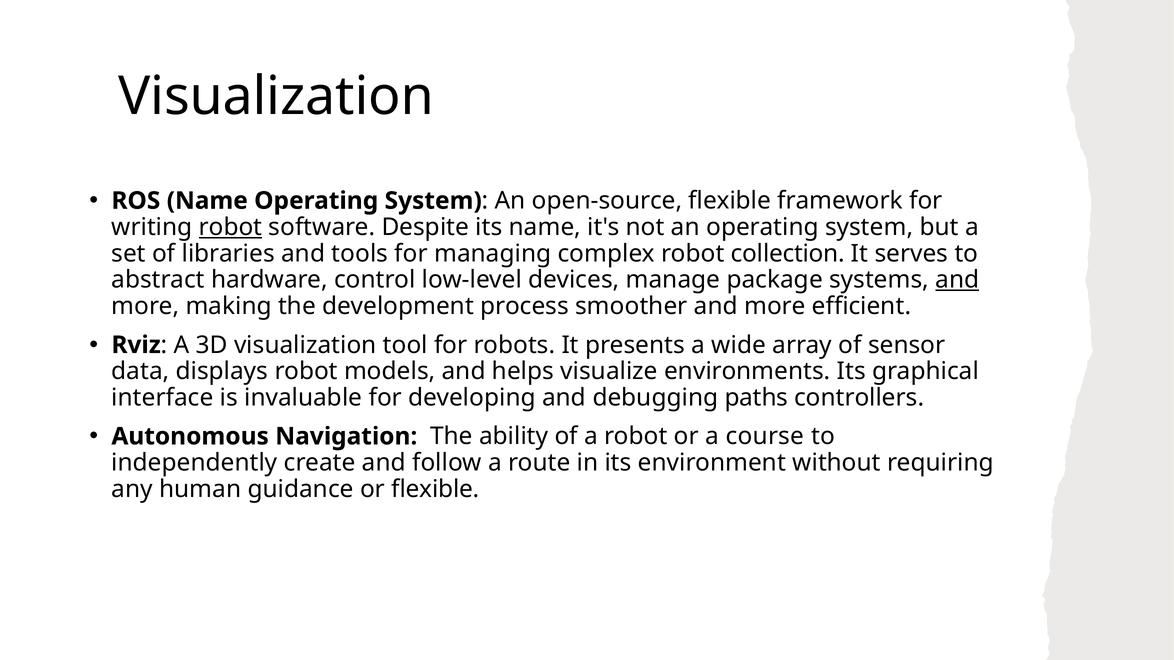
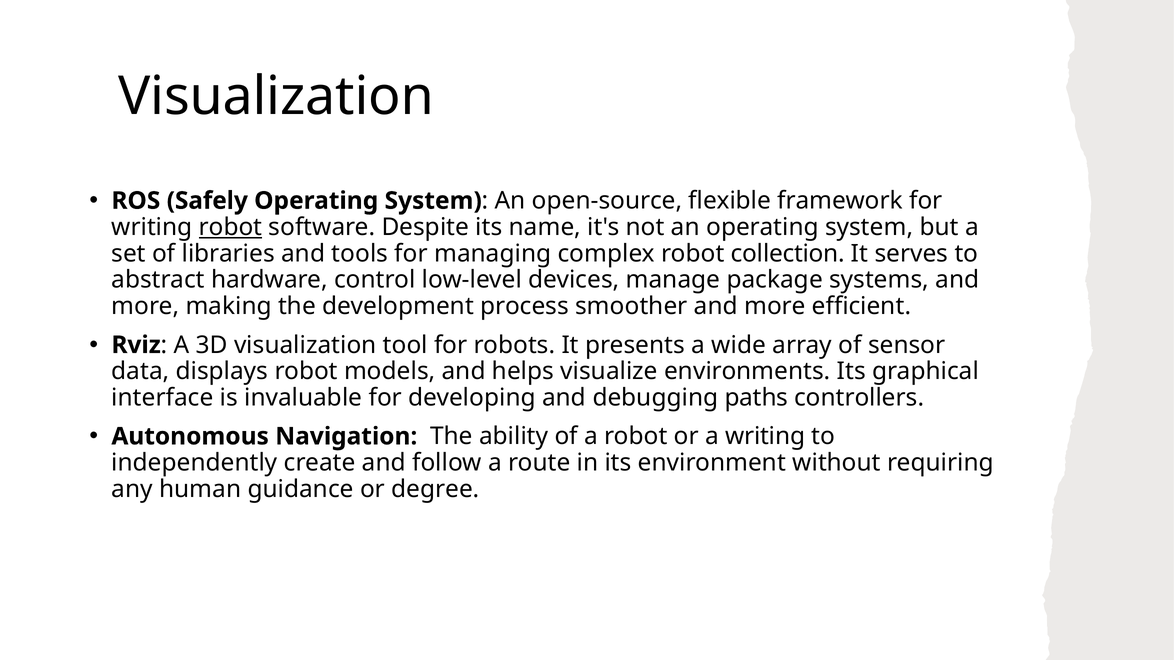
ROS Name: Name -> Safely (207, 201)
and underline: present -> none (957, 280)
a course: course -> writing (765, 437)
or flexible: flexible -> degree (435, 489)
